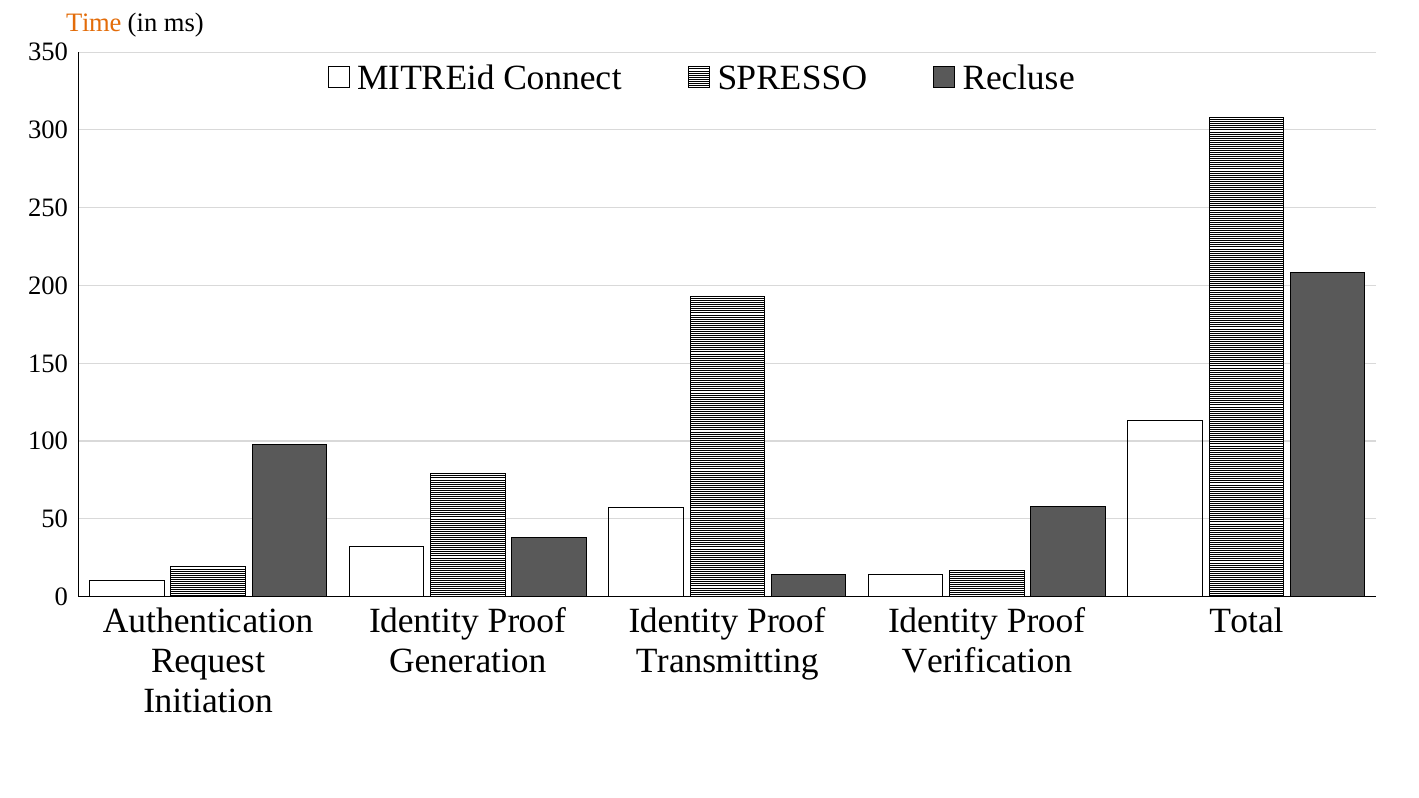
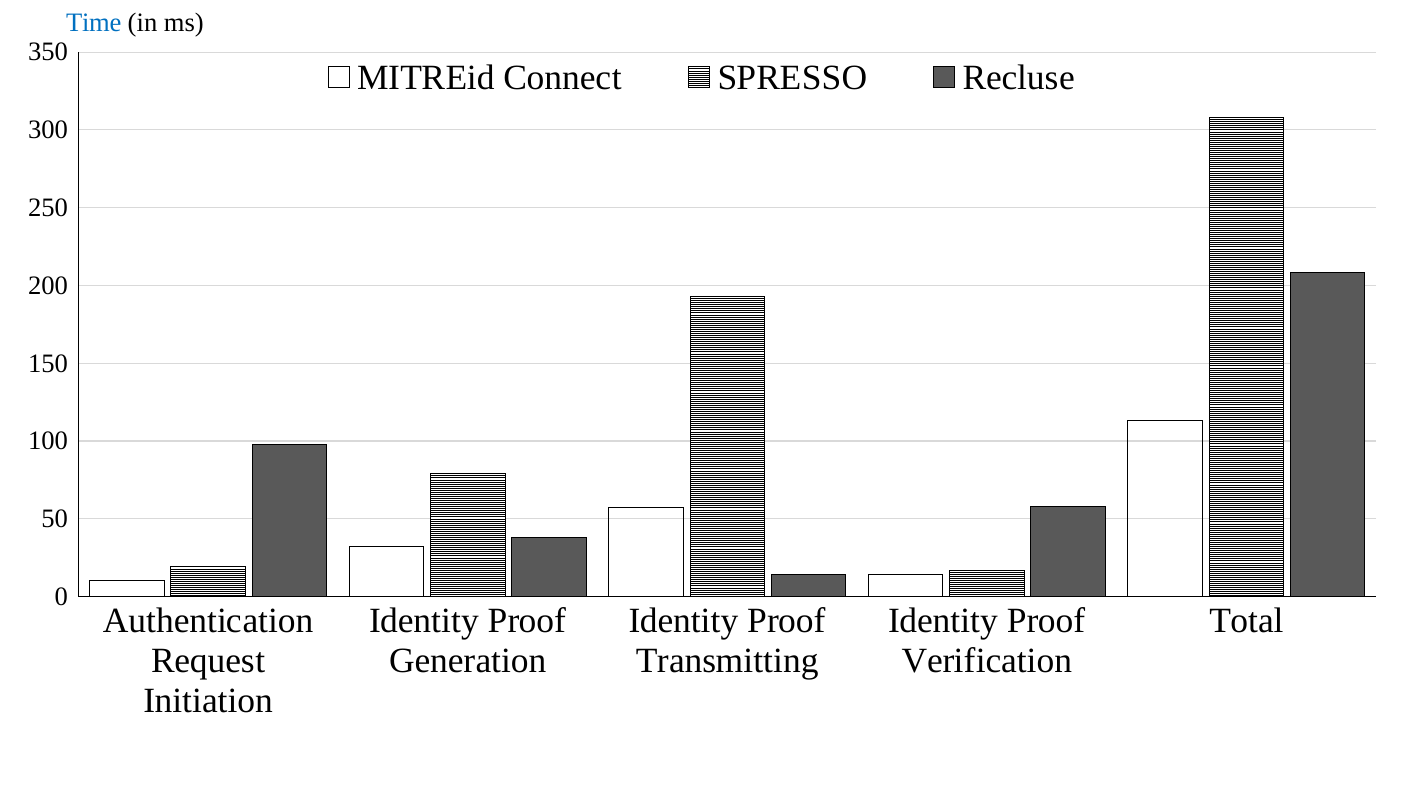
Time colour: orange -> blue (94, 23)
